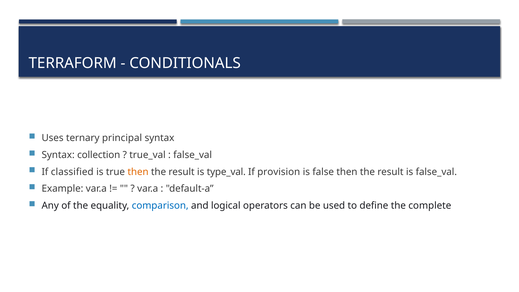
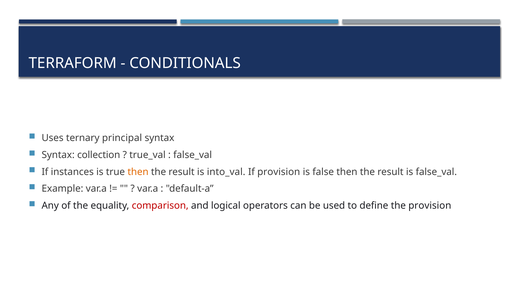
classified: classified -> instances (72, 172)
type_val: type_val -> into_val (226, 172)
comparison colour: blue -> red (160, 206)
the complete: complete -> provision (430, 206)
